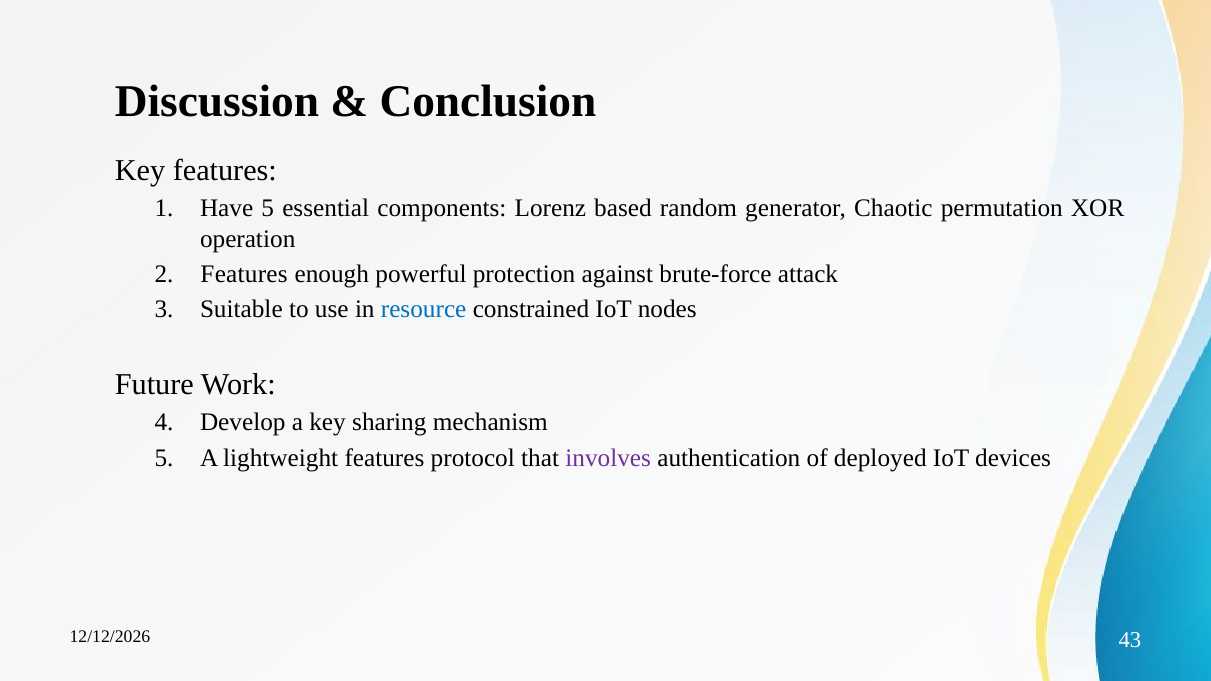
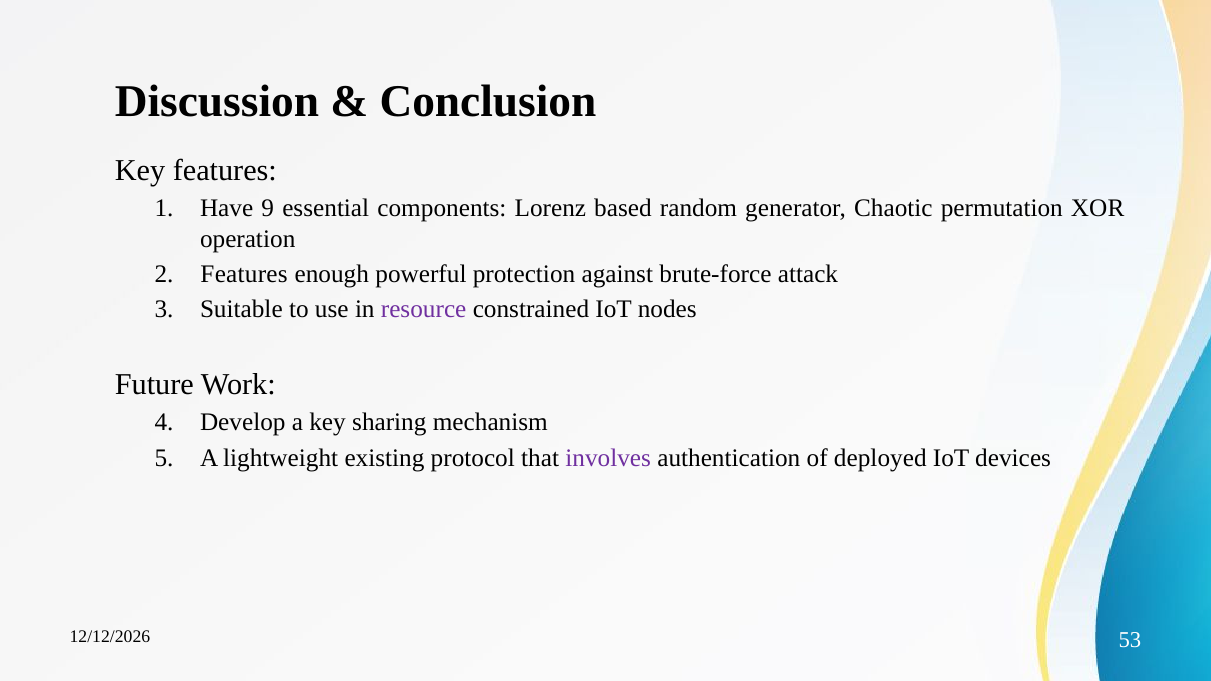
Have 5: 5 -> 9 (268, 209)
resource colour: blue -> purple (424, 310)
lightweight features: features -> existing (384, 458)
43: 43 -> 53 (1130, 640)
